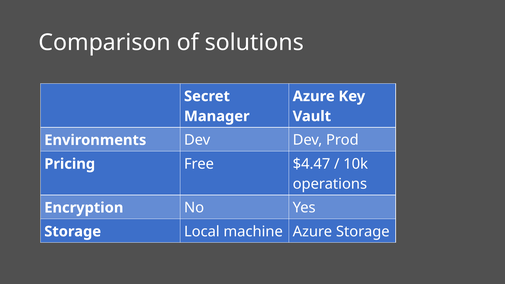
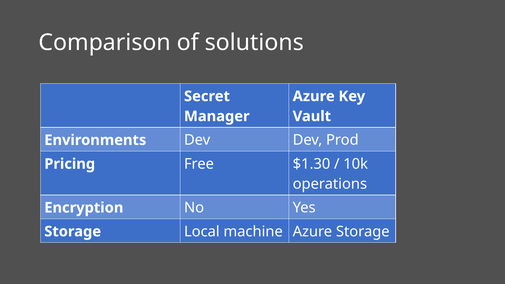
$4.47: $4.47 -> $1.30 (311, 164)
